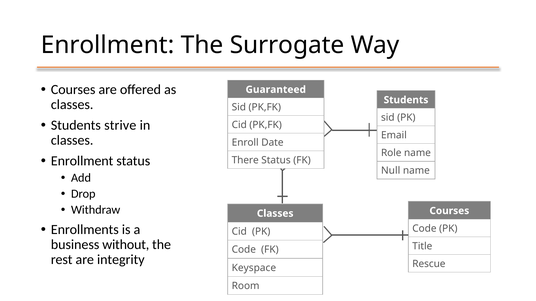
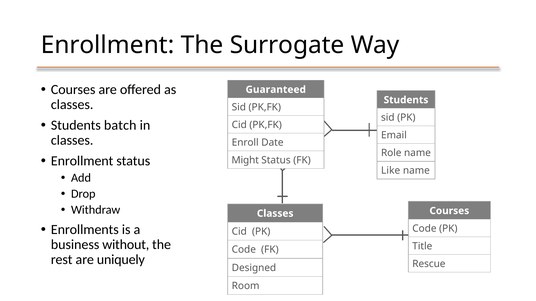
strive: strive -> batch (120, 125)
There: There -> Might (245, 161)
Null: Null -> Like (391, 171)
integrity: integrity -> uniquely (121, 260)
Keyspace: Keyspace -> Designed (254, 268)
